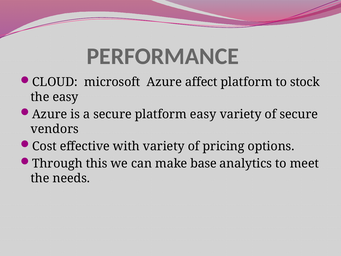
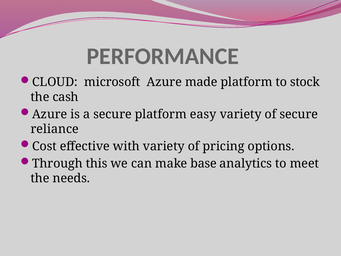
affect: affect -> made (201, 82)
the easy: easy -> cash (66, 97)
vendors: vendors -> reliance (55, 129)
